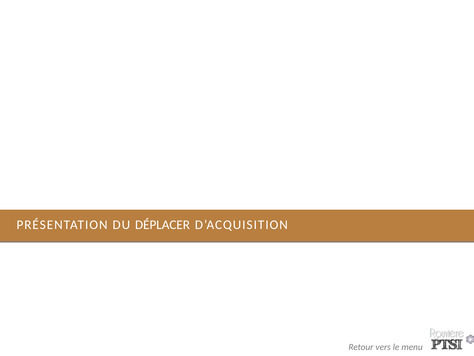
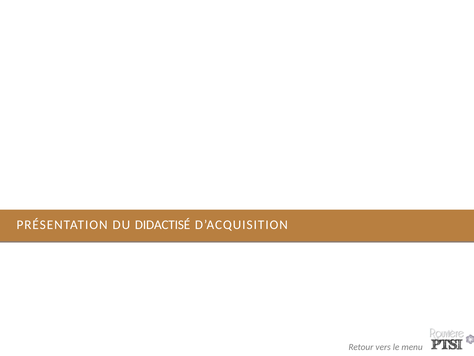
DÉPLACER: DÉPLACER -> DIDACTISÉ (163, 224)
